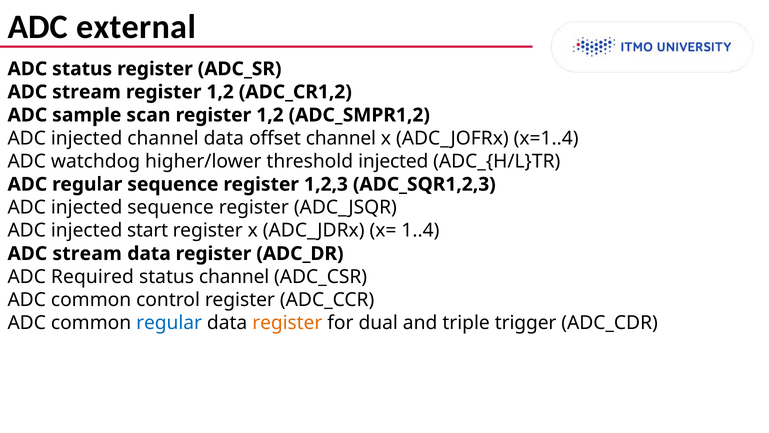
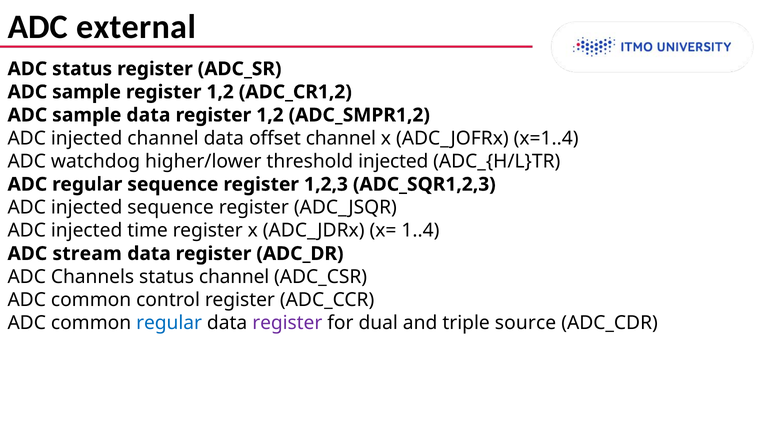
stream: stream -> sample (87, 92)
sample scan: scan -> data (148, 115)
start: start -> time (148, 230)
Required: Required -> Channels (93, 276)
register colour: orange -> purple (287, 323)
trigger: trigger -> source (526, 323)
